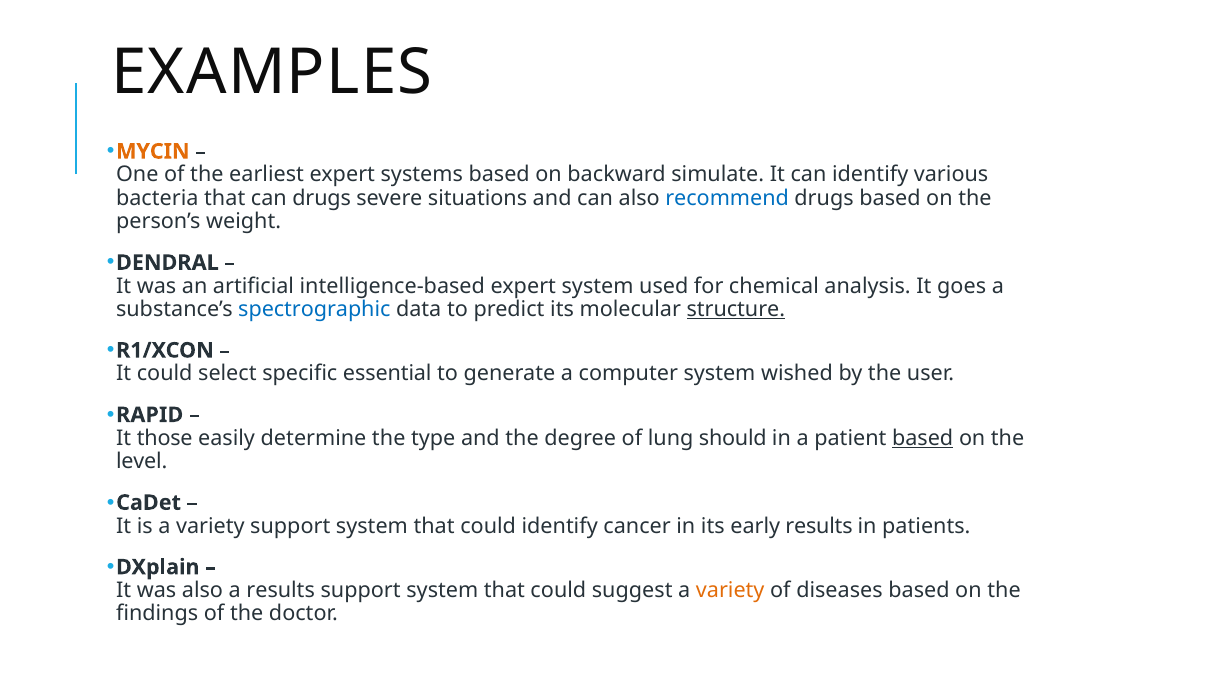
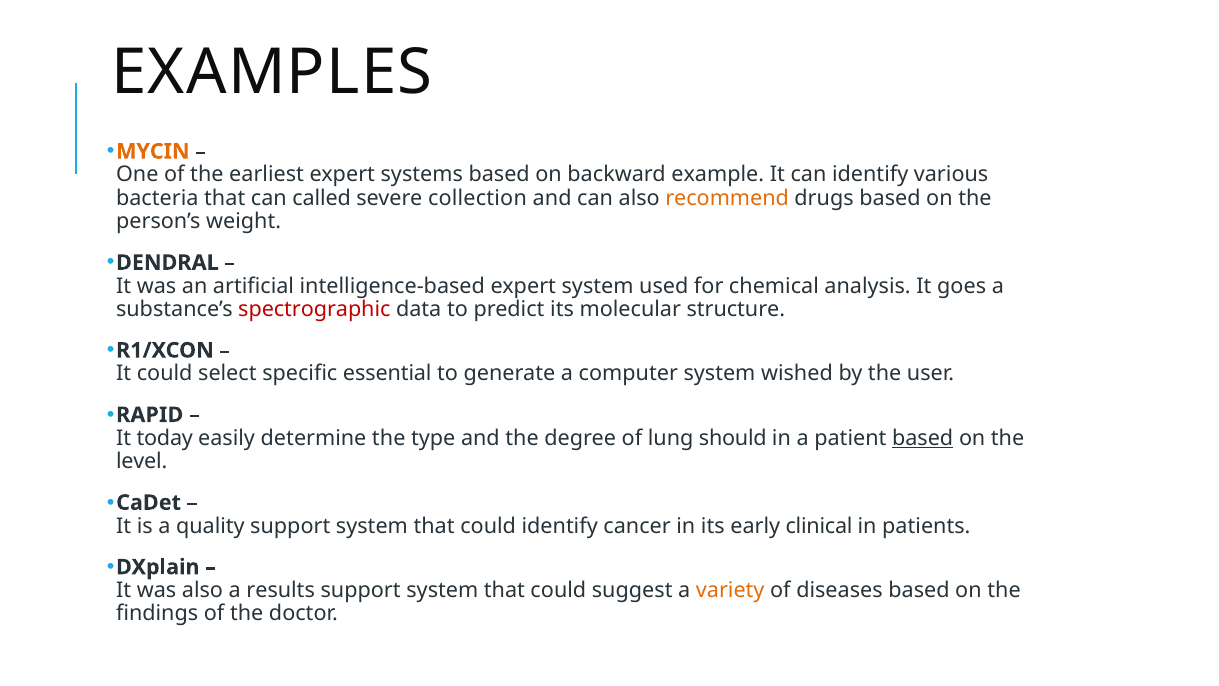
simulate: simulate -> example (718, 175)
can drugs: drugs -> called (322, 198)
situations: situations -> collection (477, 198)
recommend colour: blue -> orange (727, 198)
spectrographic colour: blue -> red (314, 309)
structure underline: present -> none (736, 309)
those: those -> today (165, 438)
is a variety: variety -> quality (210, 526)
early results: results -> clinical (819, 526)
